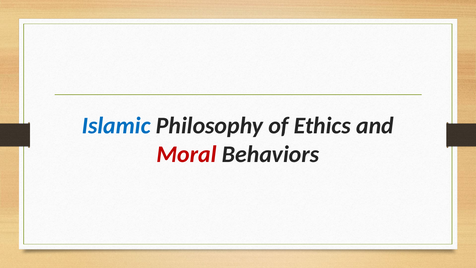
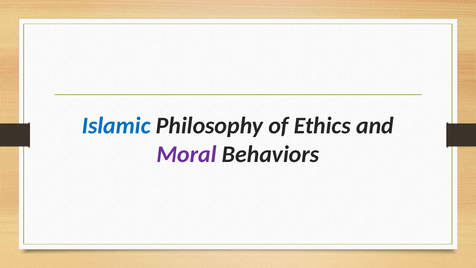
Moral colour: red -> purple (187, 154)
